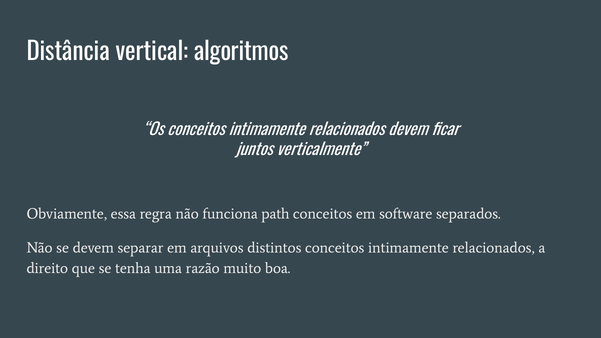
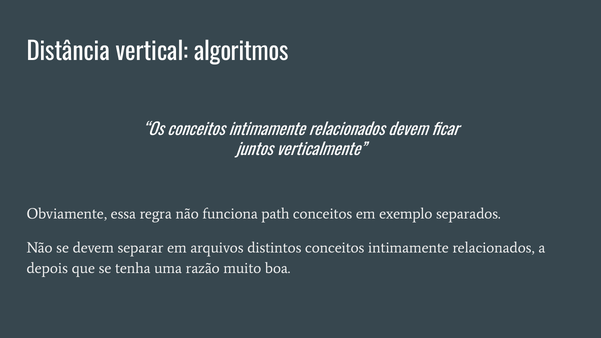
software: software -> exemplo (406, 214)
direito: direito -> depois (47, 268)
